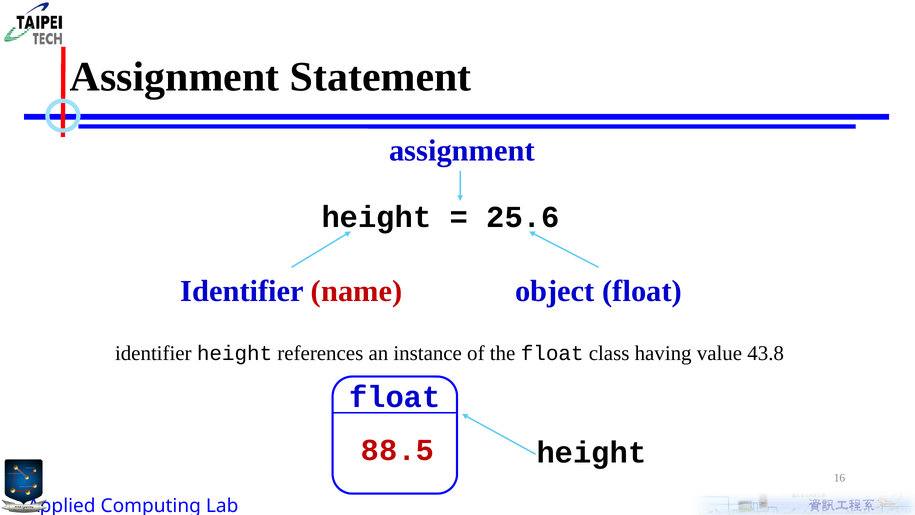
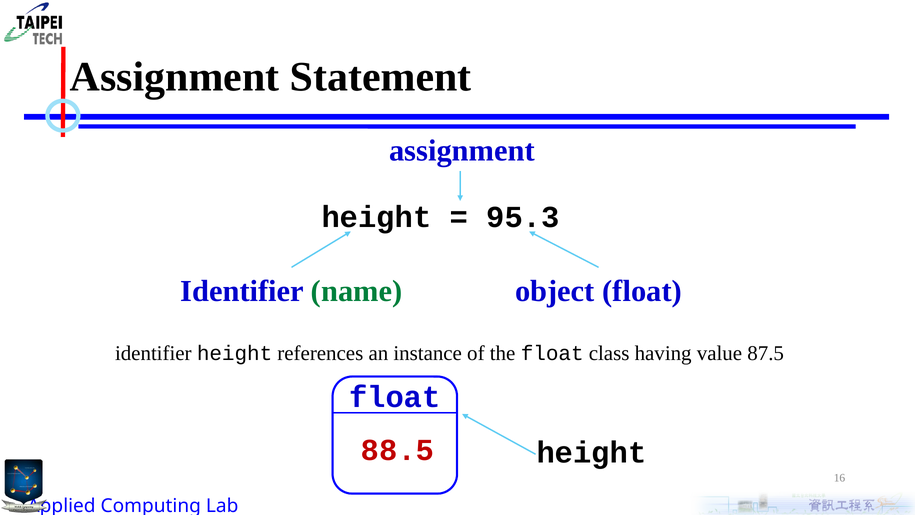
25.6: 25.6 -> 95.3 (523, 217)
name colour: red -> green (357, 291)
43.8: 43.8 -> 87.5 (766, 353)
